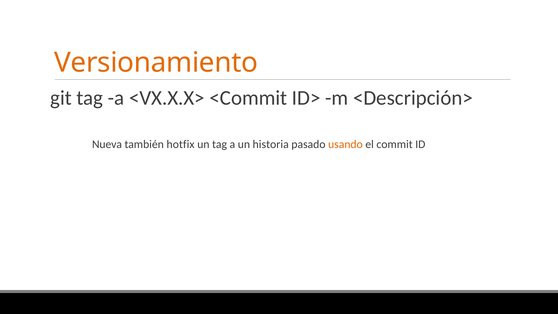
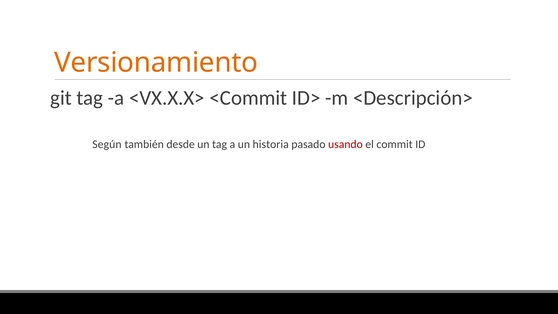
Nueva: Nueva -> Según (107, 144)
hotfix: hotfix -> desde (181, 144)
usando colour: orange -> red (345, 144)
